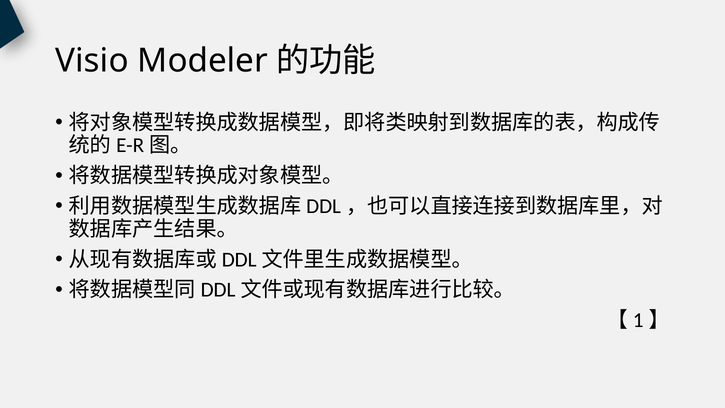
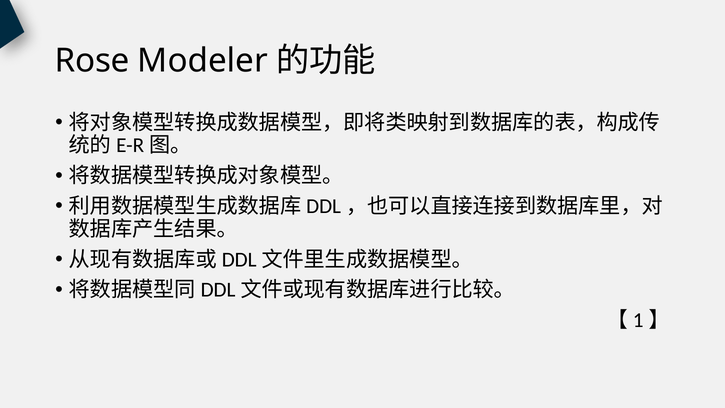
Visio: Visio -> Rose (92, 61)
